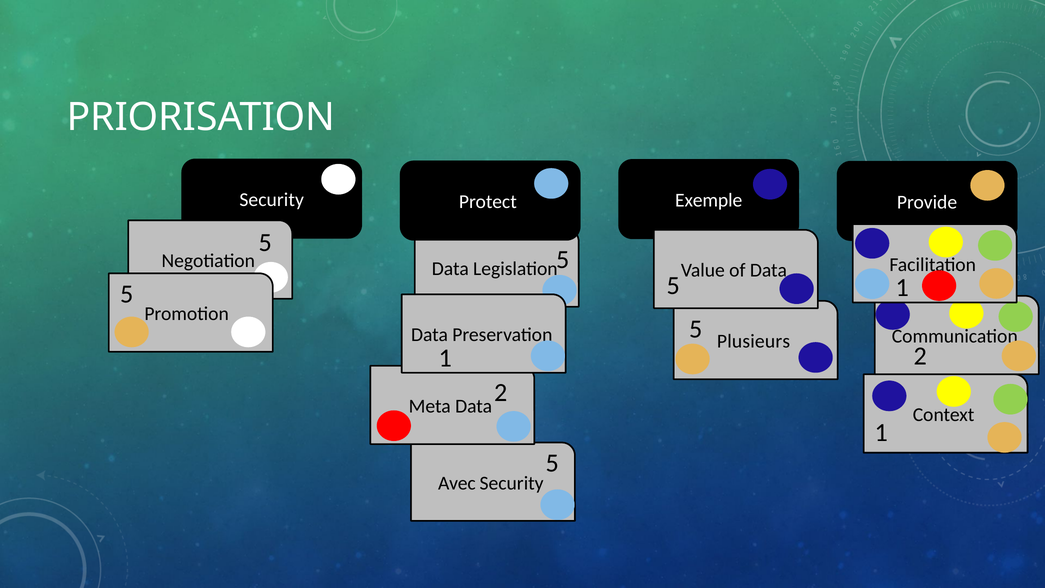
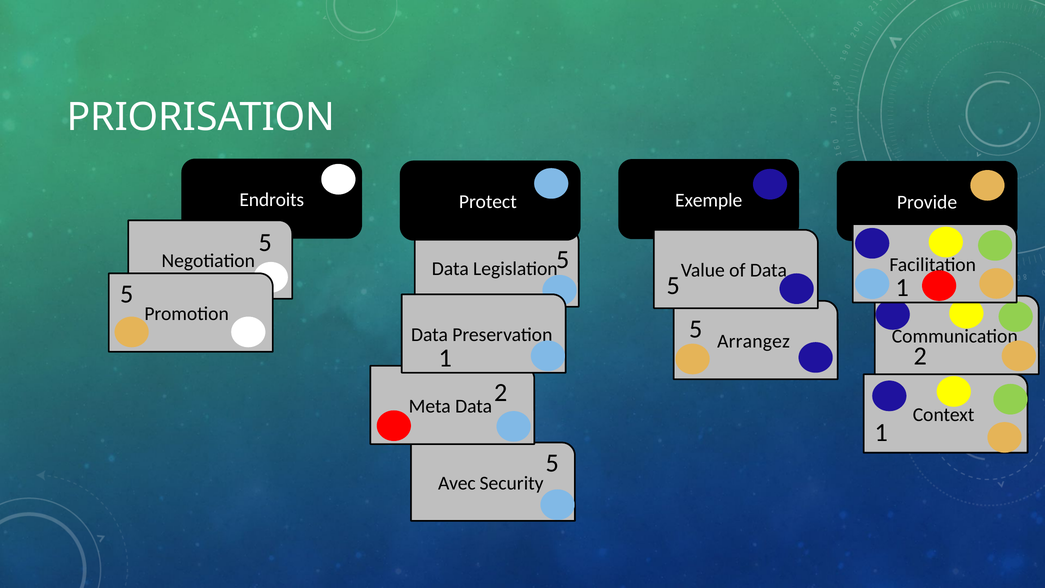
Security: Security -> Endroits (272, 200)
Plusieurs: Plusieurs -> Arrangez (754, 341)
